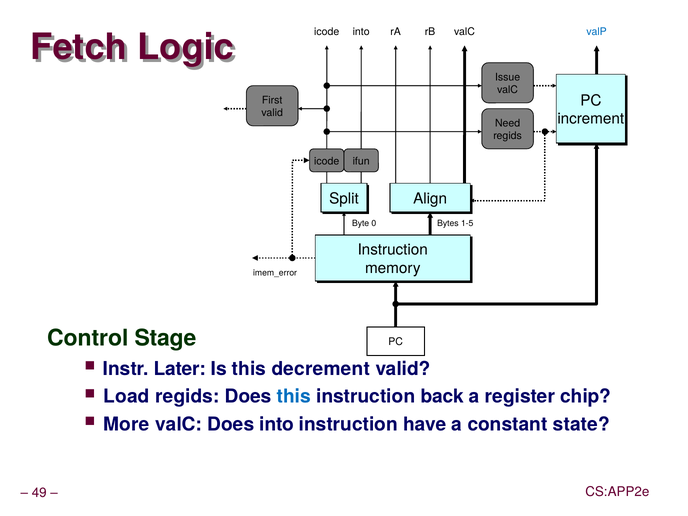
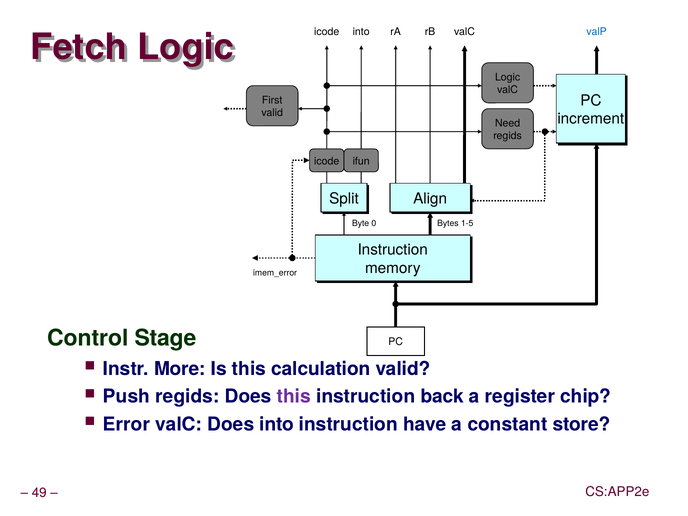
Issue: Issue -> Logic (508, 77)
Later: Later -> More (180, 369)
decrement: decrement -> calculation (321, 369)
Load: Load -> Push (127, 396)
this colour: blue -> purple (294, 396)
More: More -> Error (127, 424)
state: state -> store (581, 424)
